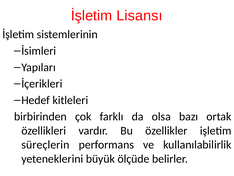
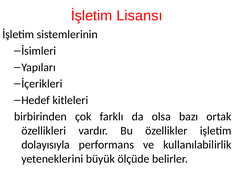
süreçlerin: süreçlerin -> dolayısıyla (46, 144)
